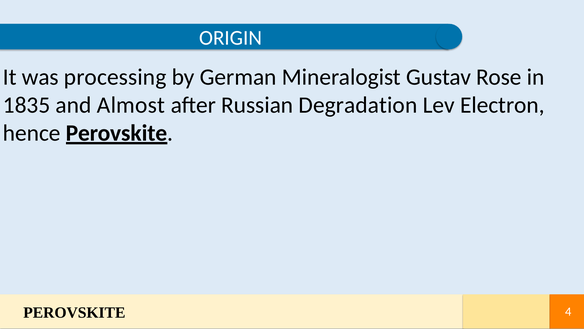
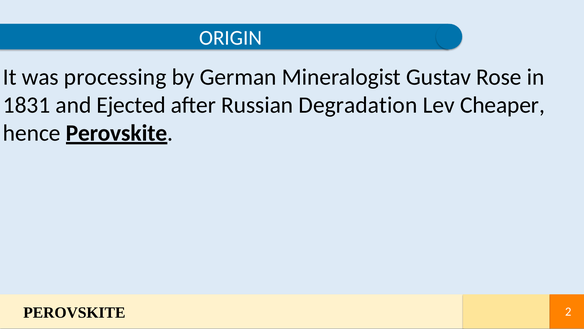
1835: 1835 -> 1831 (27, 105)
Almost: Almost -> Ejected (131, 105)
Electron: Electron -> Cheaper (502, 105)
4: 4 -> 2 (568, 311)
